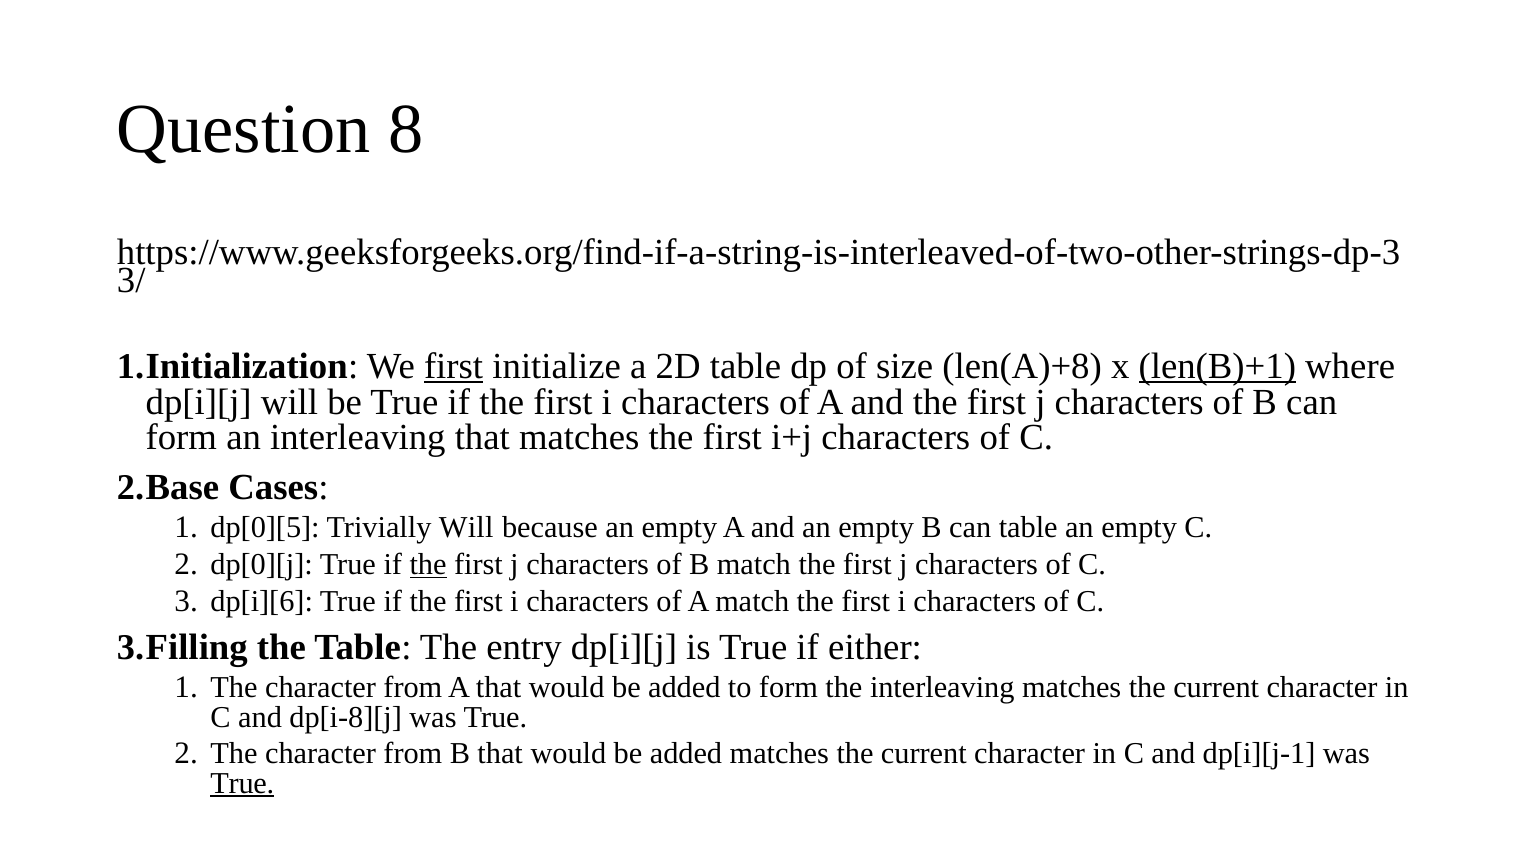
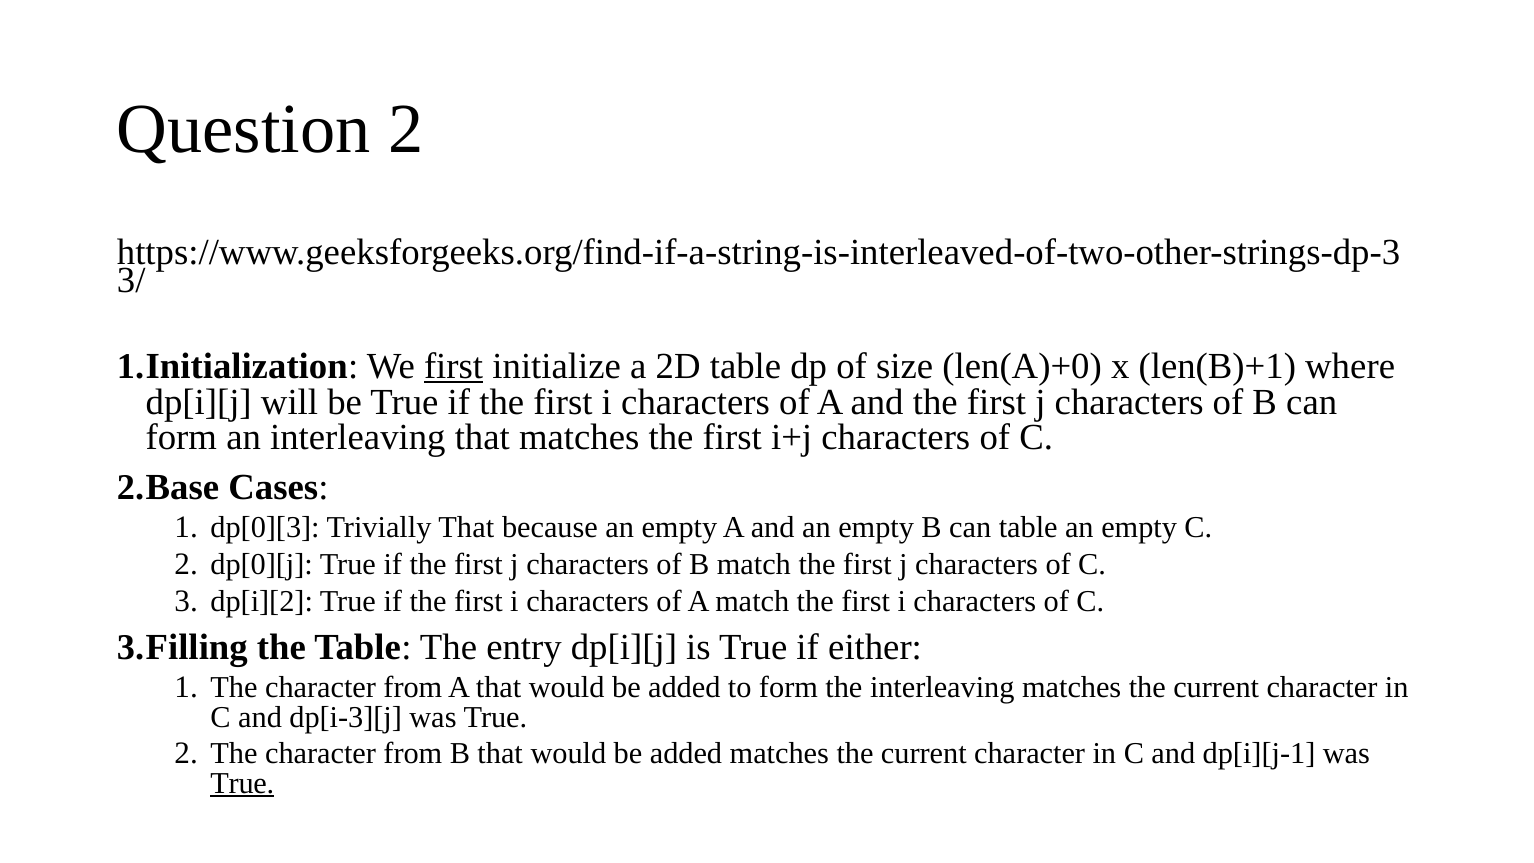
Question 8: 8 -> 2 (406, 129)
len(A)+8: len(A)+8 -> len(A)+0 (1022, 366)
len(B)+1 underline: present -> none (1217, 366)
dp[0][5: dp[0][5 -> dp[0][3 (265, 528)
Trivially Will: Will -> That (466, 528)
the underline: present -> none (428, 564)
dp[i][6: dp[i][6 -> dp[i][2 (262, 601)
dp[i-8][j: dp[i-8][j -> dp[i-3][j (346, 717)
